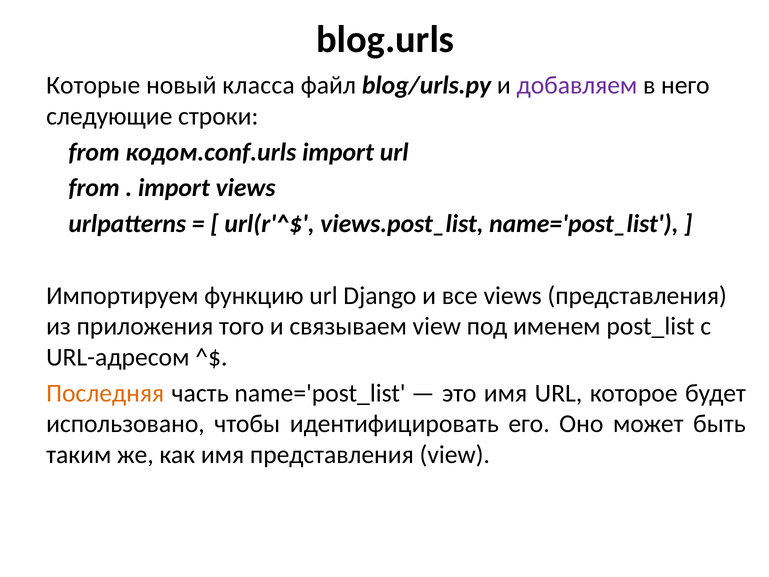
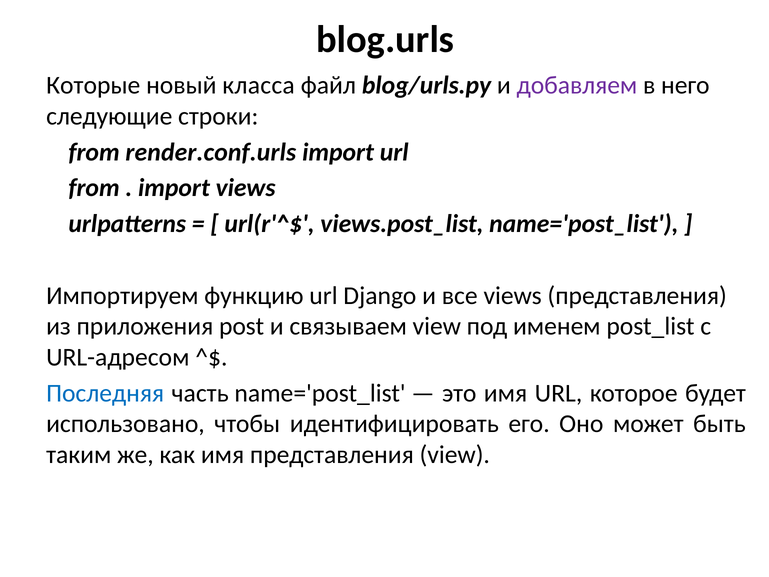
кодом.conf.urls: кодом.conf.urls -> render.conf.urls (211, 152)
того: того -> post (242, 326)
Последняя colour: orange -> blue (105, 393)
